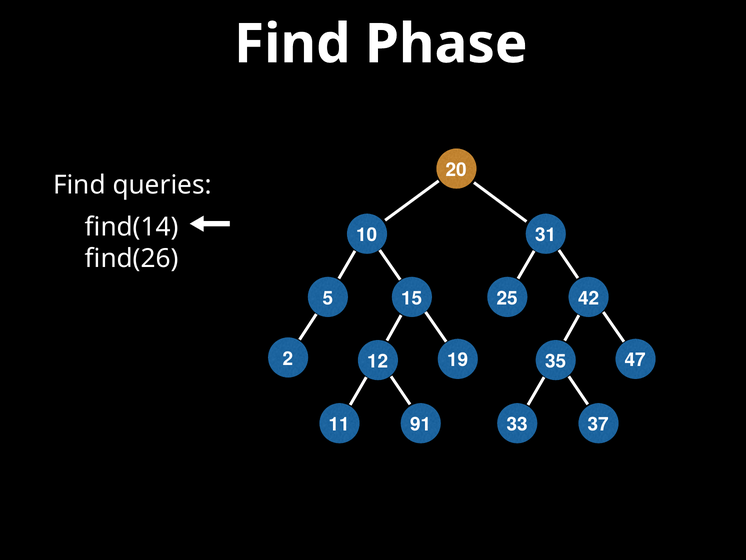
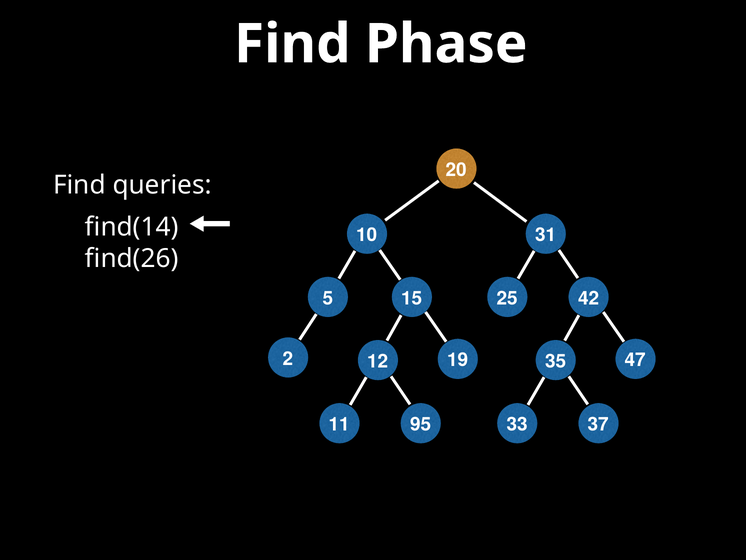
91: 91 -> 95 (421, 424)
